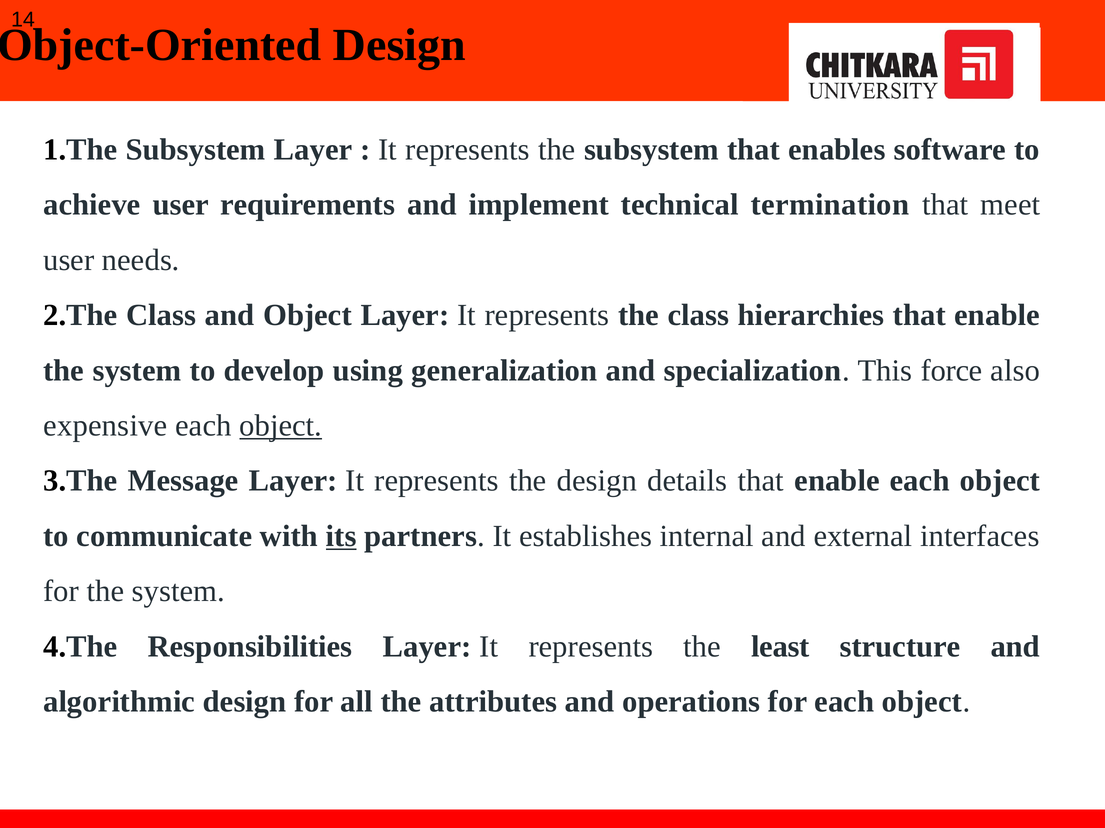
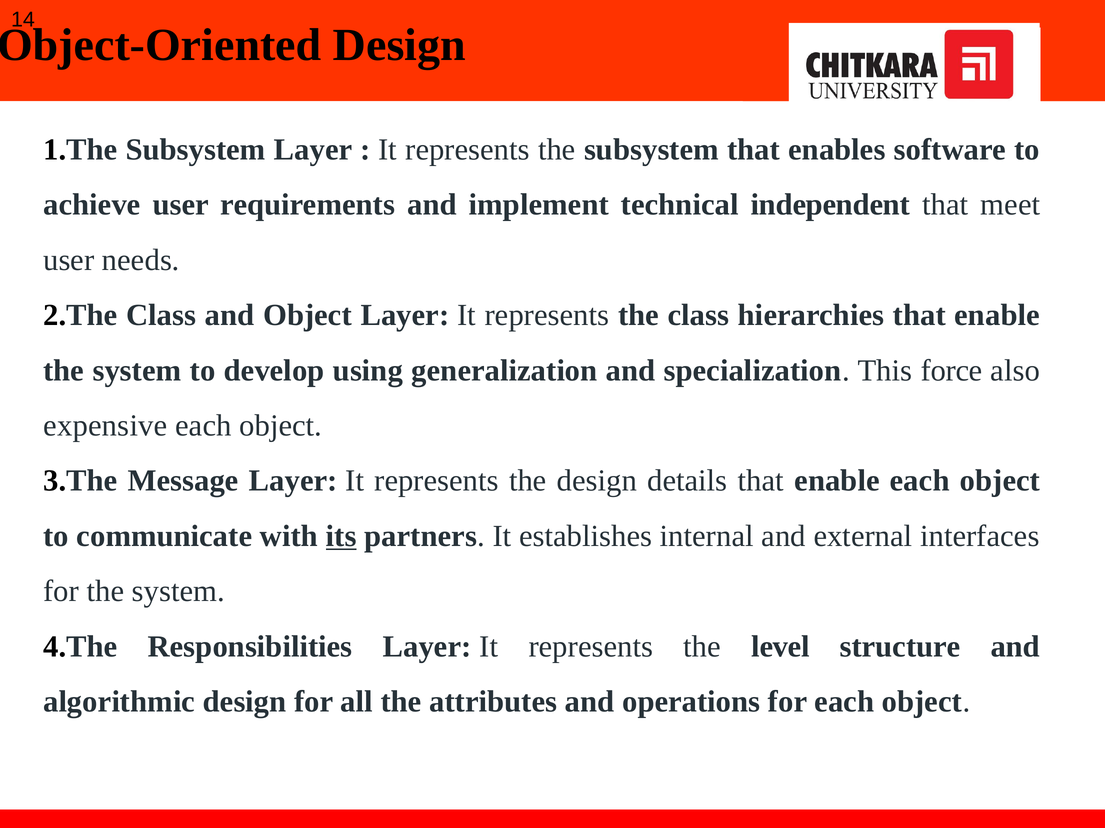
termination: termination -> independent (830, 205)
object underline: present -> none (281, 426)
least: least -> level (781, 647)
